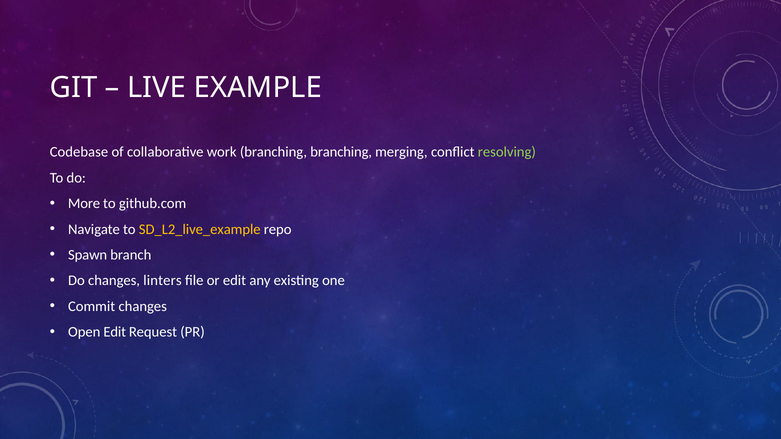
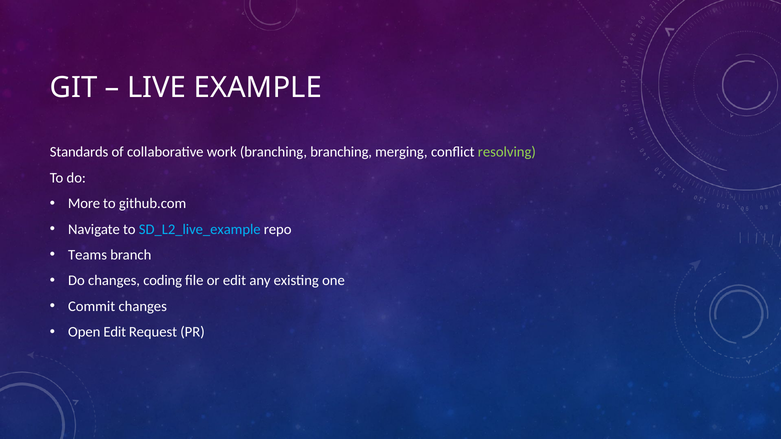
Codebase: Codebase -> Standards (79, 152)
SD_L2_live_example colour: yellow -> light blue (200, 229)
Spawn: Spawn -> Teams (88, 255)
linters: linters -> coding (163, 281)
